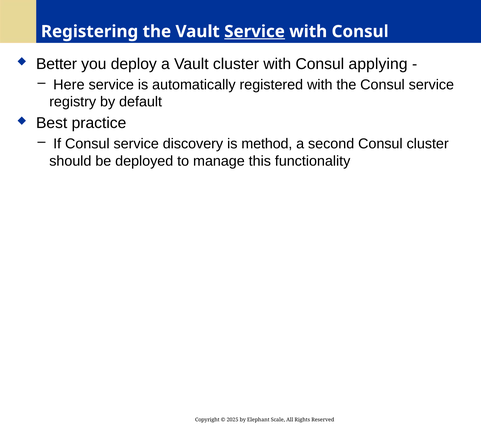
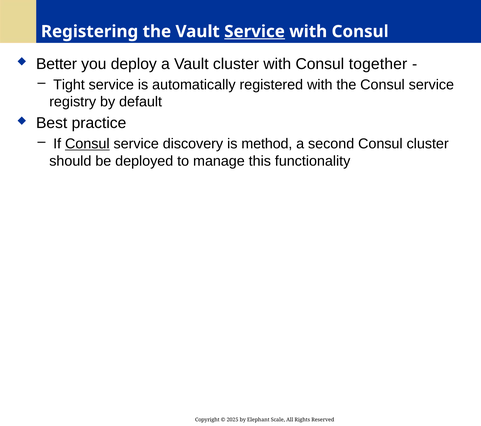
applying: applying -> together (378, 64)
Here: Here -> Tight (69, 85)
Consul underline: none -> present (87, 144)
